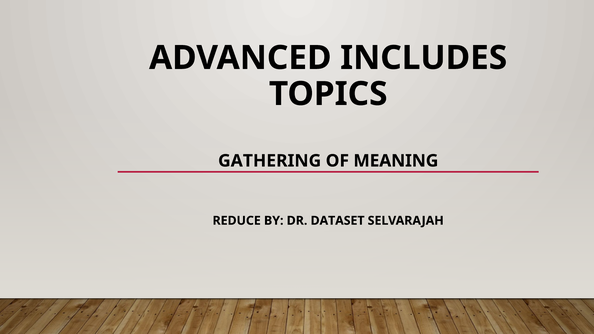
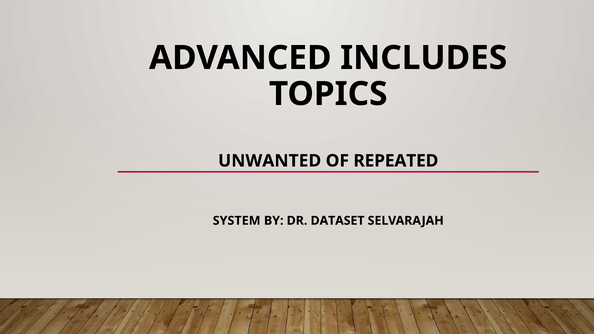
GATHERING: GATHERING -> UNWANTED (270, 161)
MEANING: MEANING -> REPEATED (396, 161)
REDUCE: REDUCE -> SYSTEM (237, 221)
